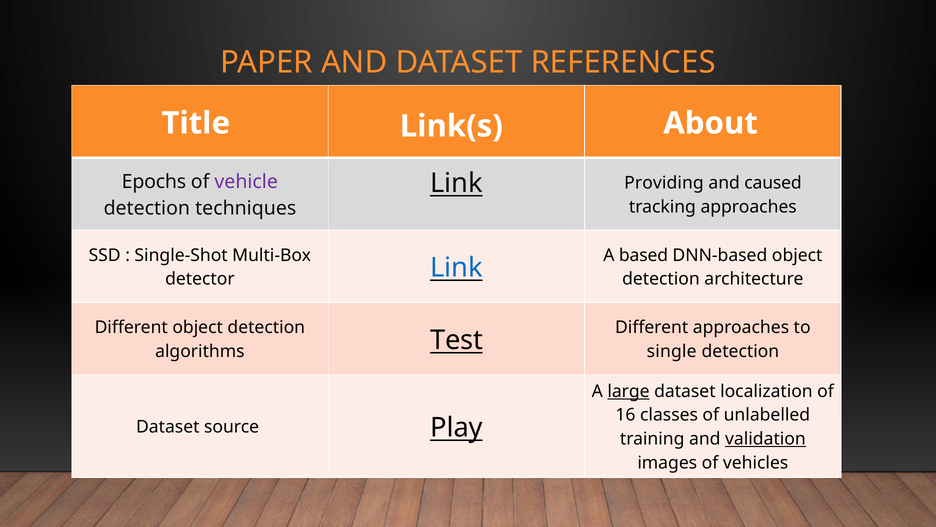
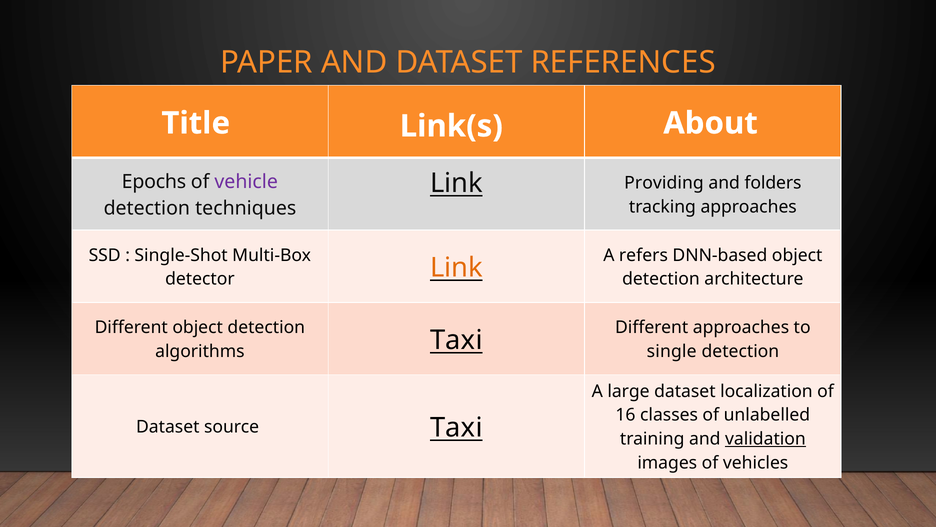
caused: caused -> folders (773, 183)
based: based -> refers (643, 255)
Link colour: blue -> orange (456, 268)
algorithms Test: Test -> Taxi (456, 340)
large underline: present -> none (629, 391)
source Play: Play -> Taxi (456, 427)
